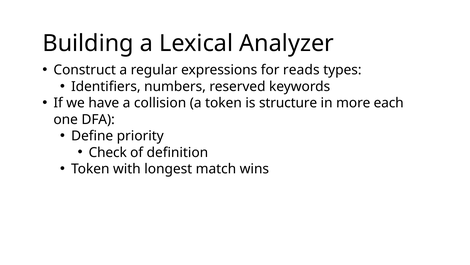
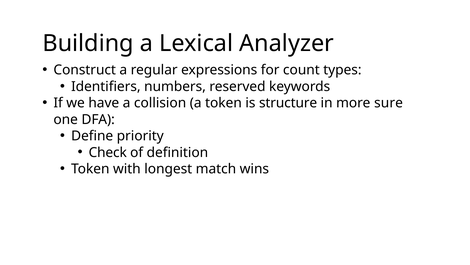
reads: reads -> count (301, 70)
each: each -> sure (389, 103)
